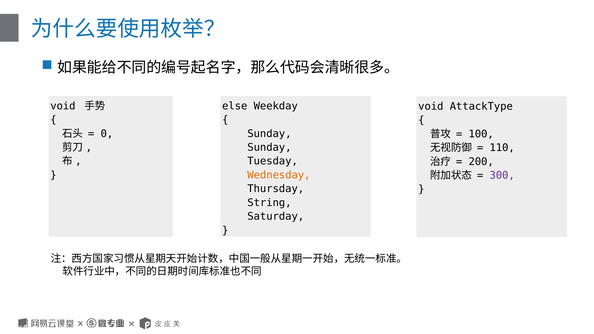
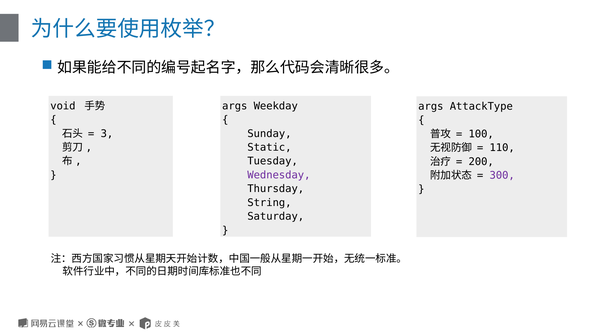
else: else -> args (235, 106)
void: void -> args (431, 106)
0: 0 -> 3 (107, 134)
Sunday: Sunday -> Static (269, 147)
Wednesday colour: orange -> purple (279, 175)
